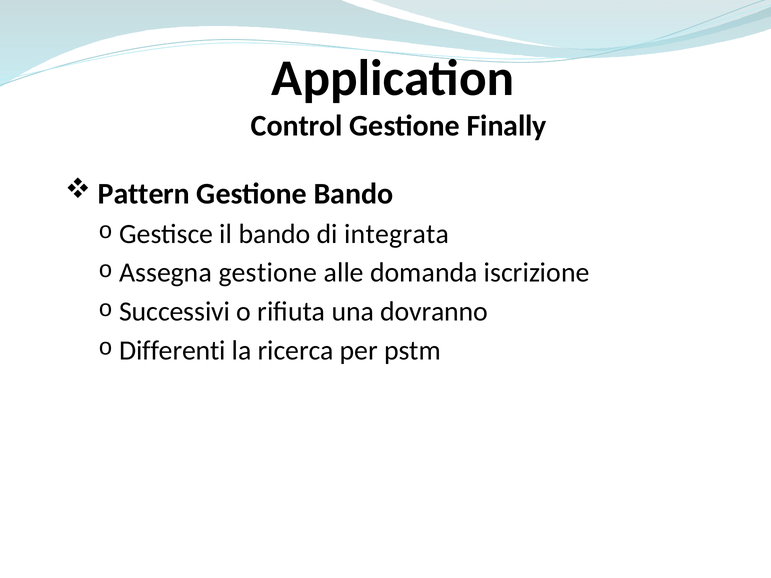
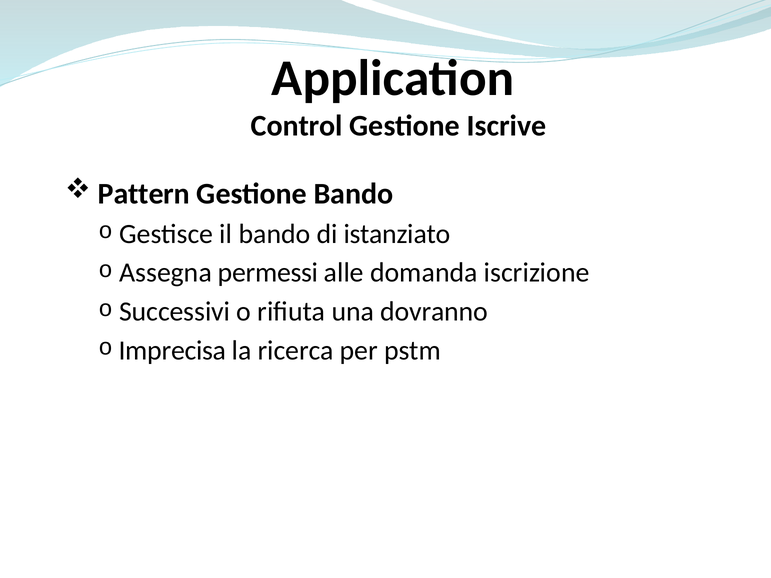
Finally: Finally -> Iscrive (507, 126)
integrata: integrata -> istanziato (397, 234)
Assegna gestione: gestione -> permessi (268, 273)
Differenti: Differenti -> Imprecisa (172, 351)
